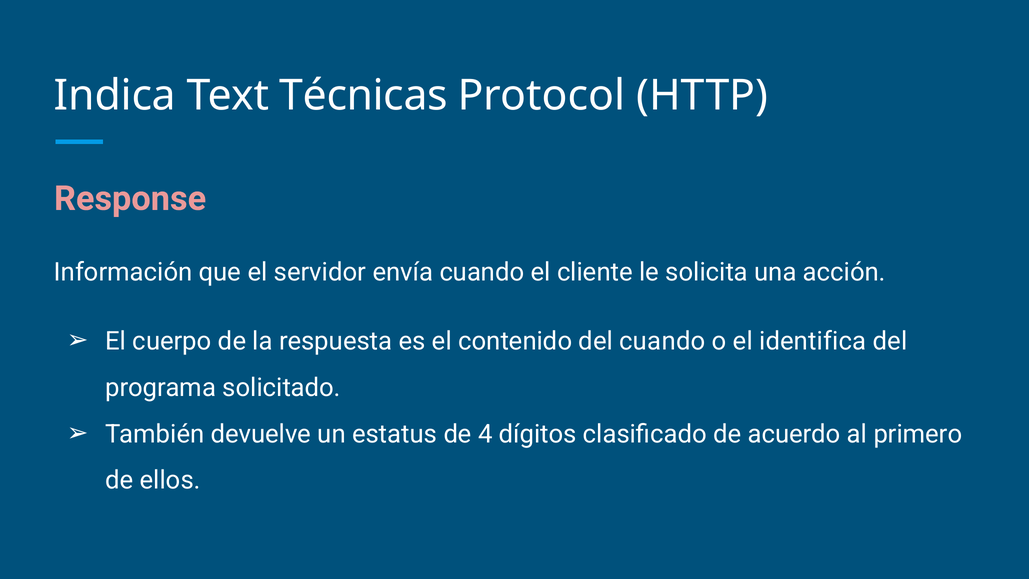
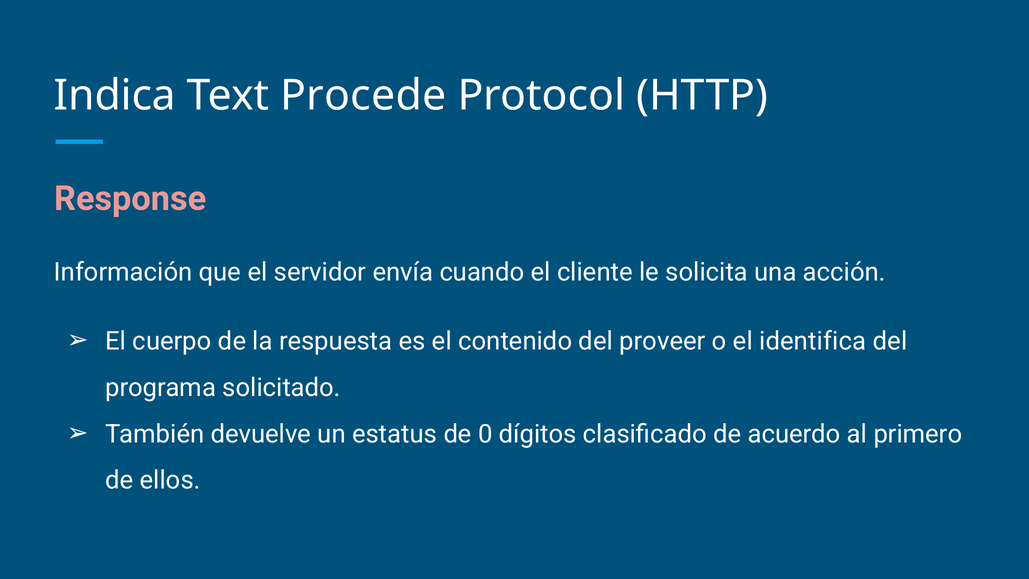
Técnicas: Técnicas -> Procede (363, 96)
del cuando: cuando -> proveer (662, 341)
4: 4 -> 0 (485, 434)
